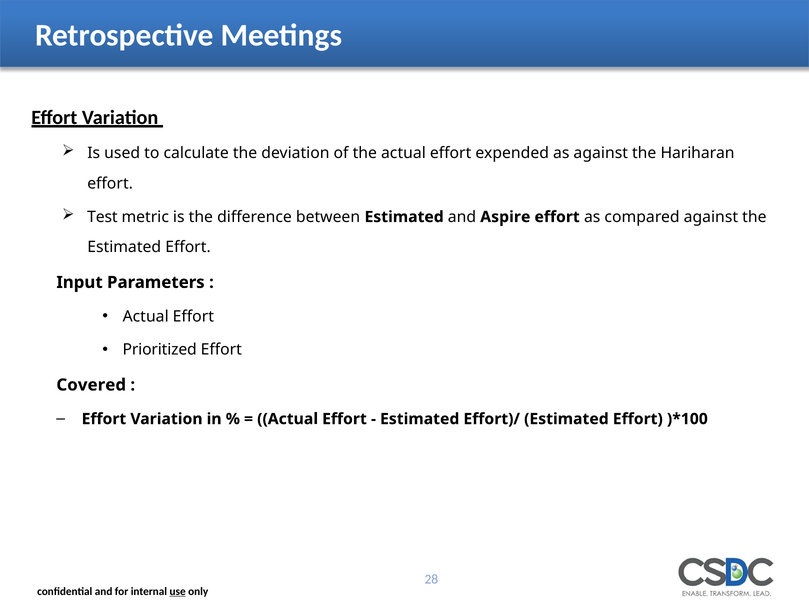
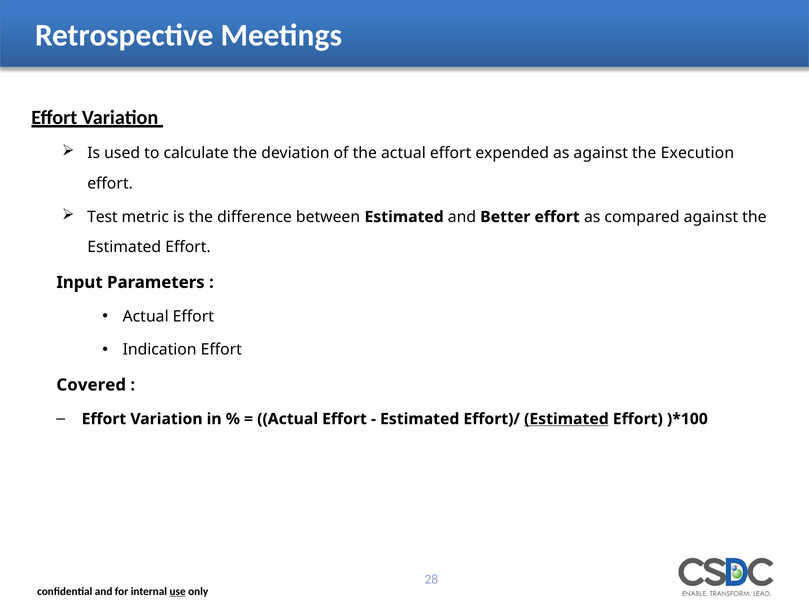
Hariharan: Hariharan -> Execution (697, 153)
Aspire: Aspire -> Better (505, 217)
Prioritized: Prioritized -> Indication (160, 350)
Estimated underline: none -> present (566, 419)
